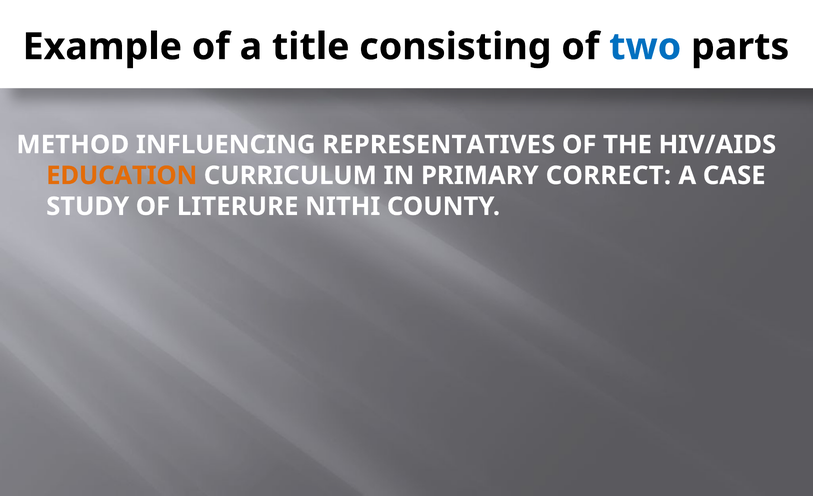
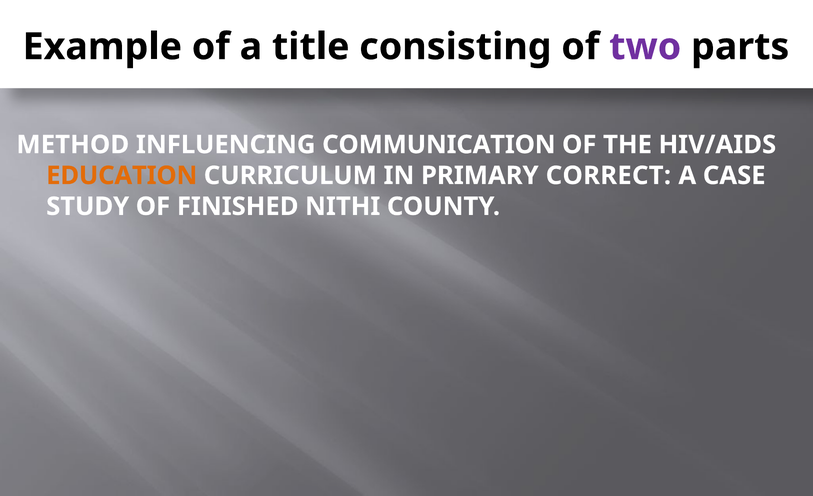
two colour: blue -> purple (645, 47)
REPRESENTATIVES: REPRESENTATIVES -> COMMUNICATION (439, 145)
LITERURE: LITERURE -> FINISHED (238, 206)
